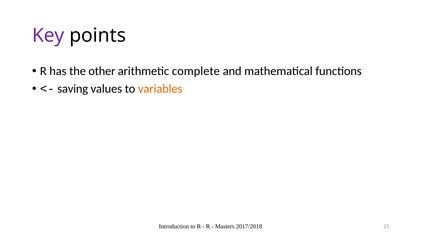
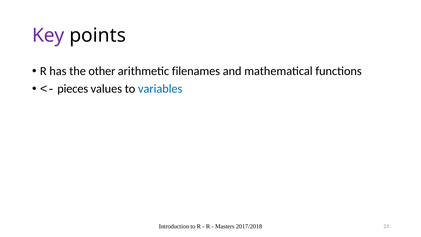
complete: complete -> filenames (196, 71)
saving: saving -> pieces (73, 89)
variables colour: orange -> blue (160, 89)
